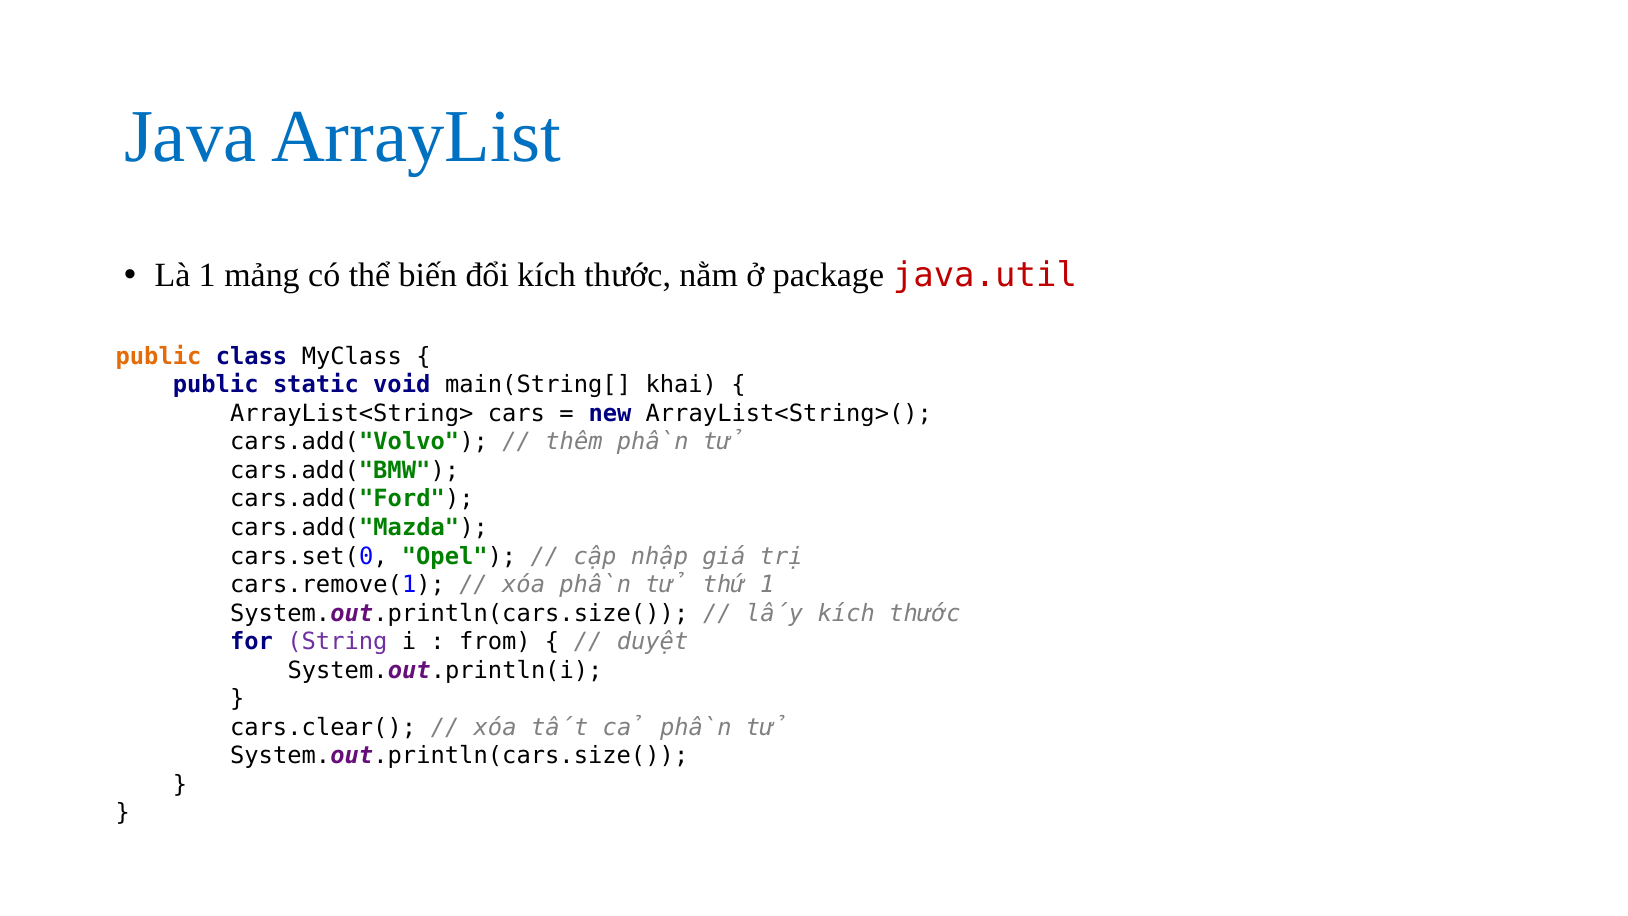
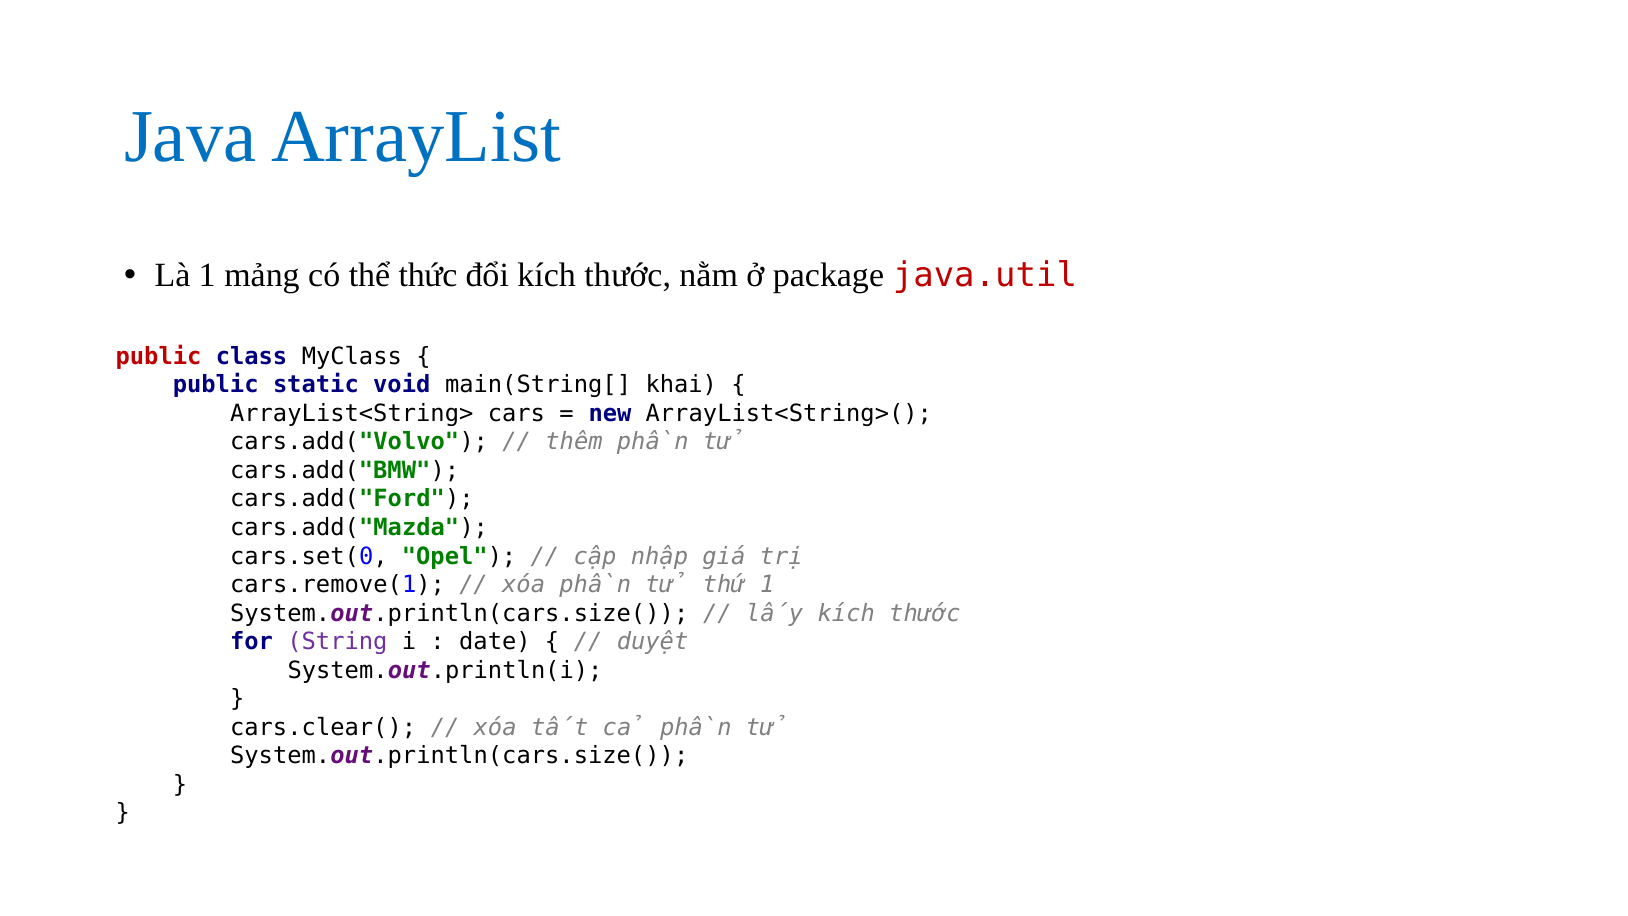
biến: biến -> thức (428, 275)
public colour: orange -> red (159, 356)
from: from -> date (495, 642)
